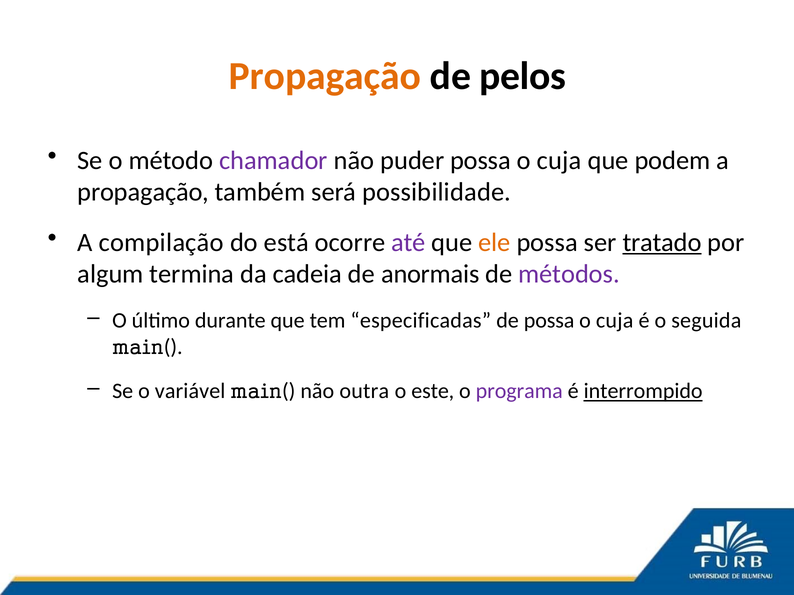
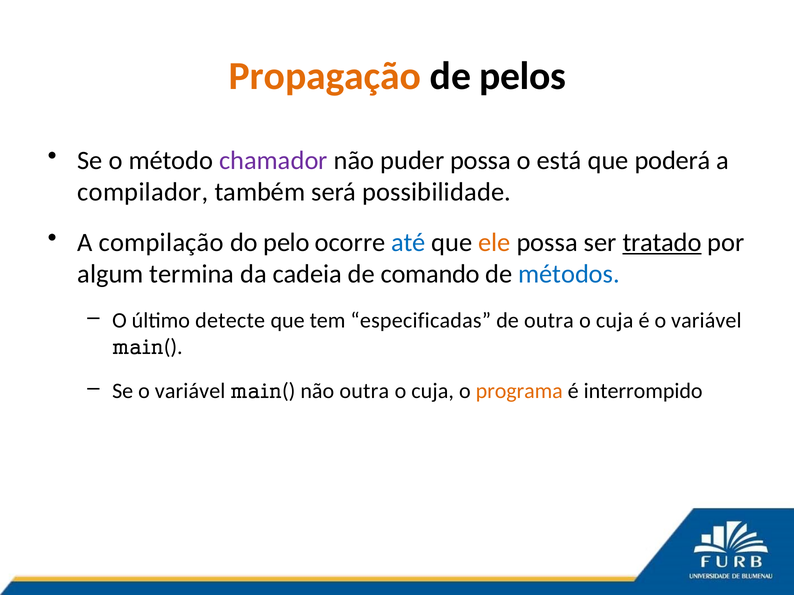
cuja: cuja -> está (559, 161)
podem: podem -> poderá (673, 161)
propagação: propagação -> compilador (143, 192)
está: está -> pelo (287, 243)
até colour: purple -> blue (408, 243)
anormais: anormais -> comando (430, 274)
métodos colour: purple -> blue (569, 274)
durante: durante -> detecte (230, 321)
de possa: possa -> outra (549, 321)
é o seguida: seguida -> variável (706, 321)
este: este -> cuja (433, 391)
programa colour: purple -> orange (519, 391)
interrompido underline: present -> none (643, 391)
